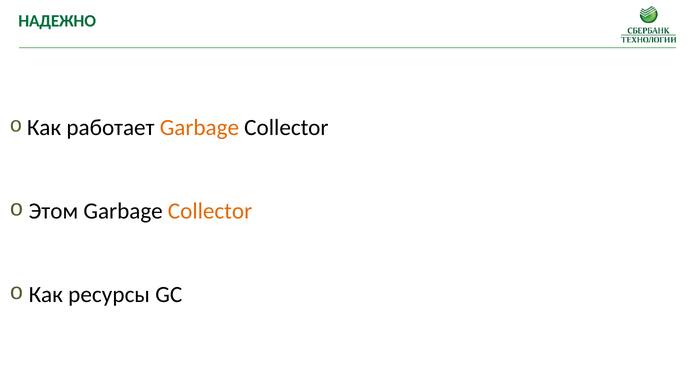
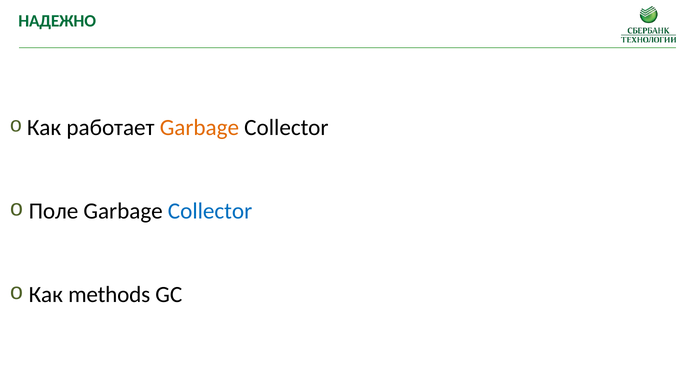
Этом: Этом -> Поле (53, 211)
Collector colour: orange -> blue (210, 211)
ресурсы: ресурсы -> methods (109, 294)
